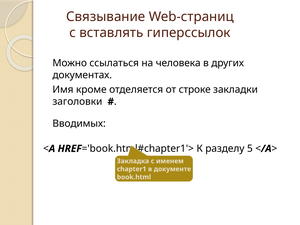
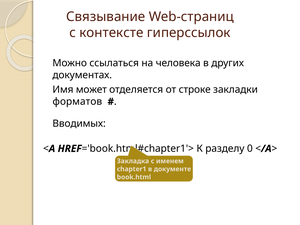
вставлять: вставлять -> контексте (111, 33)
кроме: кроме -> может (91, 90)
заголовки: заголовки -> форматов (77, 102)
5: 5 -> 0 (250, 149)
